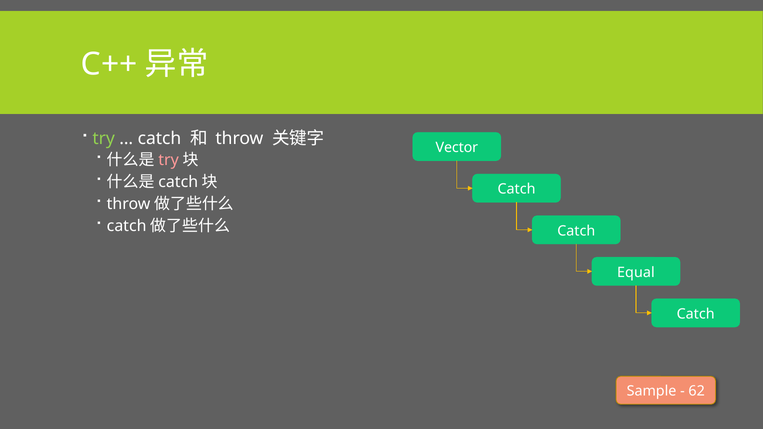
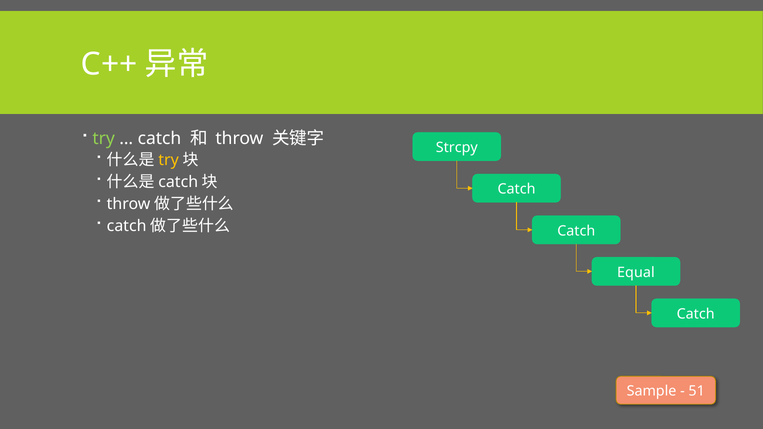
Vector: Vector -> Strcpy (457, 148)
try colour: pink -> yellow (169, 160)
62: 62 -> 51 (697, 391)
